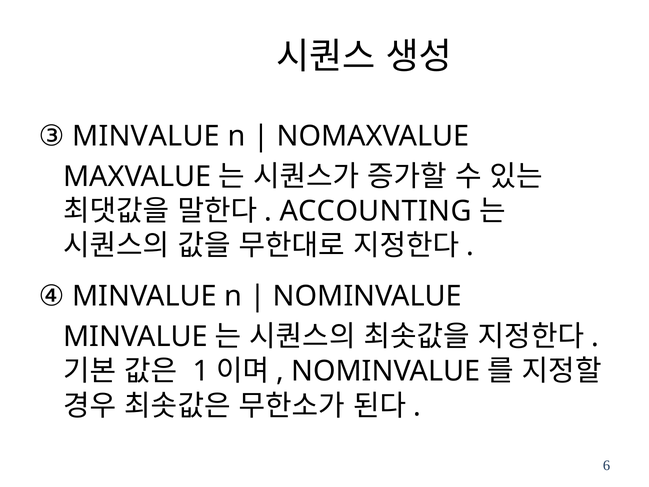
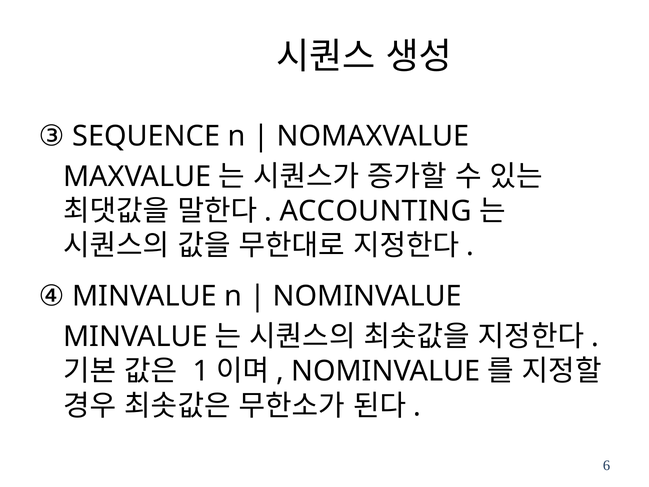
③ MINVALUE: MINVALUE -> SEQUENCE (146, 136)
